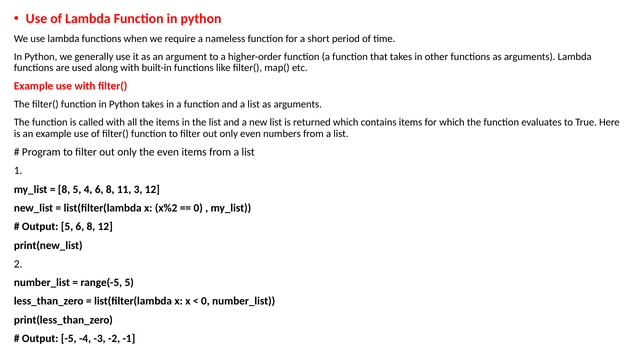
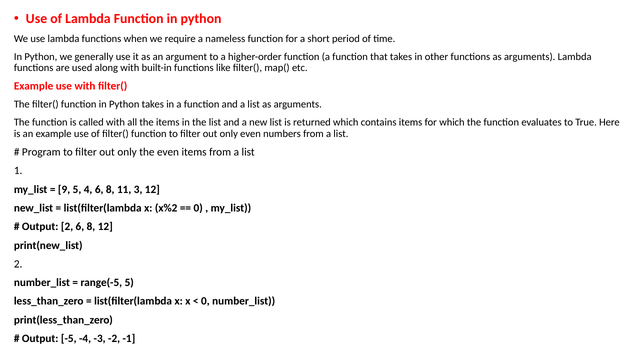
8: 8 -> 9 (64, 189)
Output 5: 5 -> 2 (67, 227)
